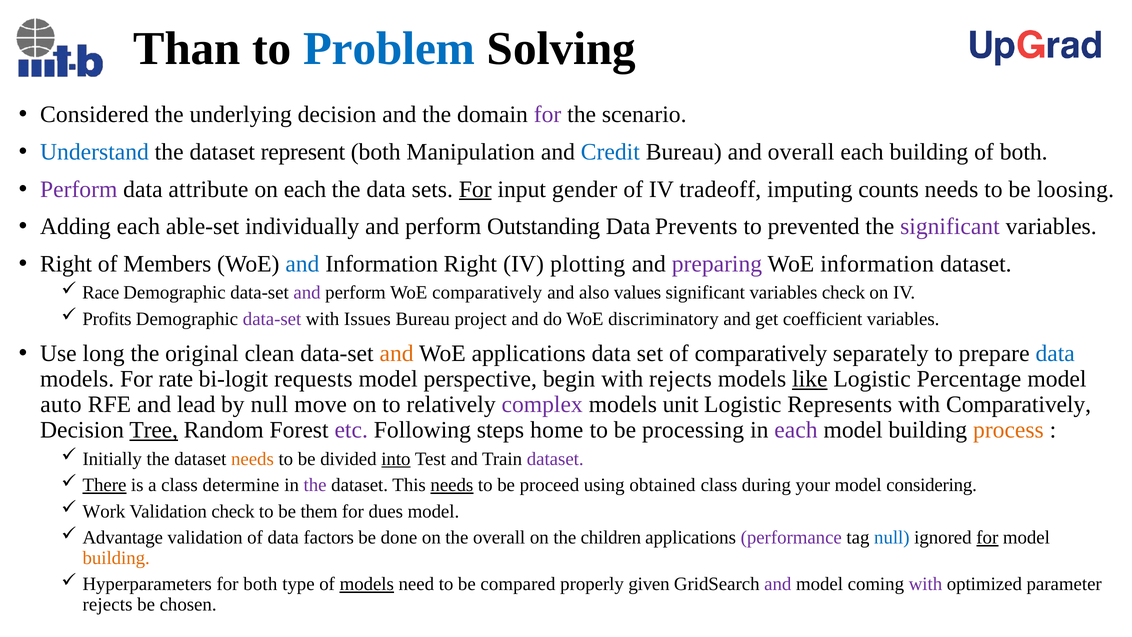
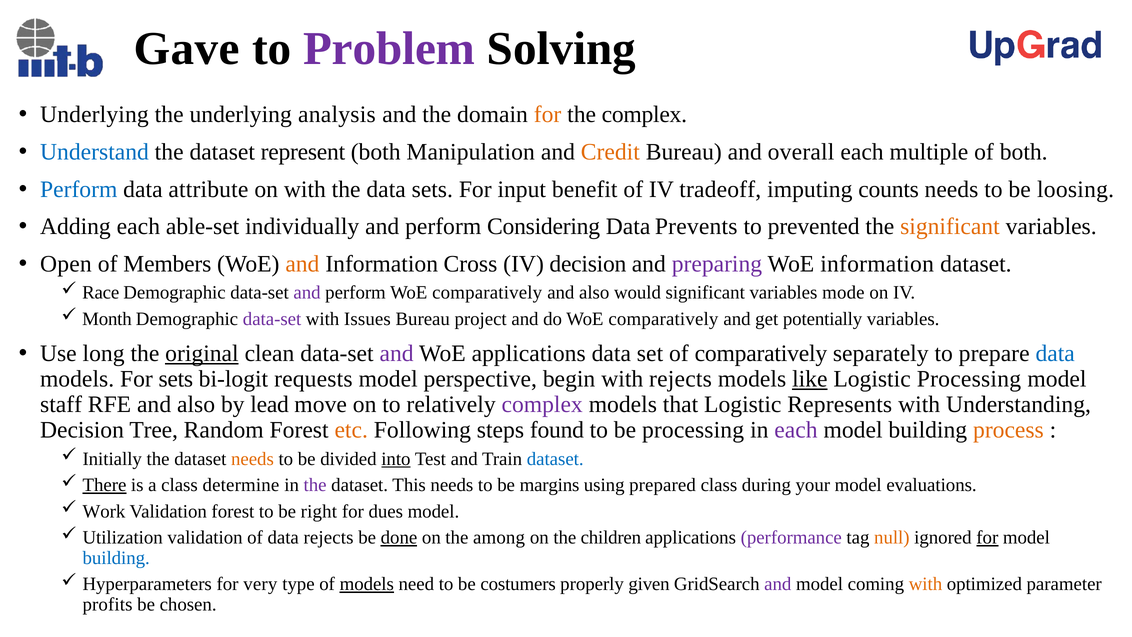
Than: Than -> Gave (187, 49)
Problem colour: blue -> purple (389, 49)
Considered: Considered -> Underlying (94, 115)
underlying decision: decision -> analysis (337, 115)
for colour: purple -> orange (548, 115)
the scenario: scenario -> complex (644, 115)
Credit colour: blue -> orange (610, 152)
each building: building -> multiple (929, 152)
Perform colour: purple -> blue (79, 189)
on each: each -> with (305, 189)
For underline: present -> none (475, 189)
gender: gender -> benefit (585, 189)
Outstanding: Outstanding -> Considering (544, 226)
significant colour: purple -> orange (950, 226)
Right: Right -> Open (66, 264)
and colour: blue -> orange (302, 264)
Information Right: Right -> Cross (470, 264)
IV plotting: plotting -> decision (588, 264)
values: values -> would (637, 293)
variables check: check -> mode (843, 293)
Profits: Profits -> Month (107, 319)
do WoE discriminatory: discriminatory -> comparatively (663, 319)
coefficient: coefficient -> potentially (823, 319)
original underline: none -> present (202, 353)
and colour: orange -> purple (397, 353)
For rate: rate -> sets (176, 379)
Logistic Percentage: Percentage -> Processing (969, 379)
auto: auto -> staff (61, 404)
RFE and lead: lead -> also (196, 404)
by null: null -> lead (270, 404)
unit: unit -> that (681, 404)
with Comparatively: Comparatively -> Understanding (1019, 404)
Tree underline: present -> none (154, 430)
etc colour: purple -> orange (351, 430)
home: home -> found (557, 430)
dataset colour: purple -> blue (555, 459)
needs underline: present -> none (452, 485)
proceed: proceed -> margins (550, 485)
obtained: obtained -> prepared (662, 485)
considering: considering -> evaluations (932, 485)
Validation check: check -> forest (233, 511)
them: them -> right (319, 511)
Advantage: Advantage -> Utilization (123, 537)
data factors: factors -> rejects (329, 537)
done underline: none -> present (399, 537)
the overall: overall -> among (499, 537)
null colour: blue -> orange (892, 537)
building colour: orange -> blue (116, 558)
for both: both -> very (260, 584)
compared: compared -> costumers (518, 584)
with colour: purple -> orange (925, 584)
rejects: rejects -> profits (108, 604)
